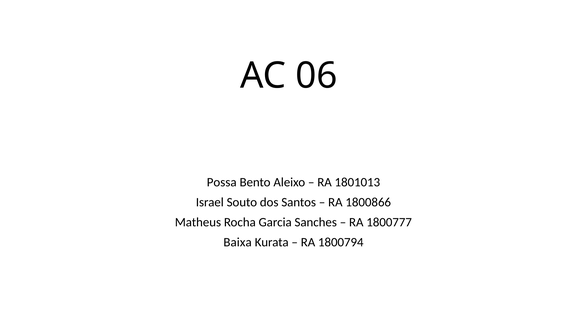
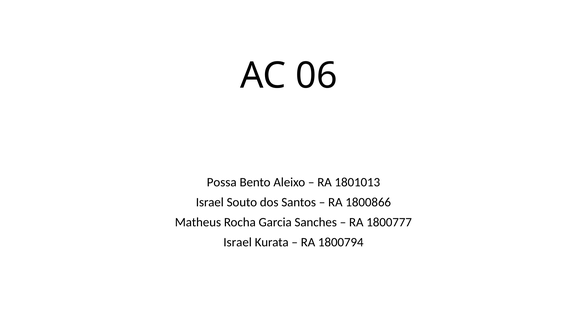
Baixa: Baixa -> Israel (238, 242)
